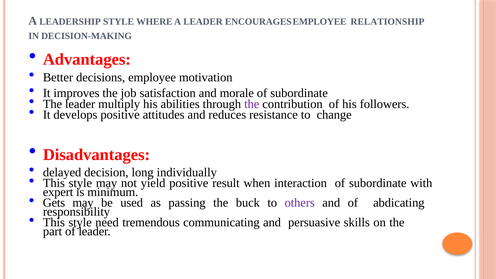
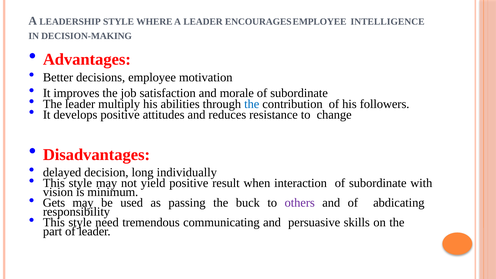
RELATIONSHIP: RELATIONSHIP -> INTELLIGENCE (388, 22)
the colour: purple -> blue (252, 104)
expert: expert -> vision (58, 192)
